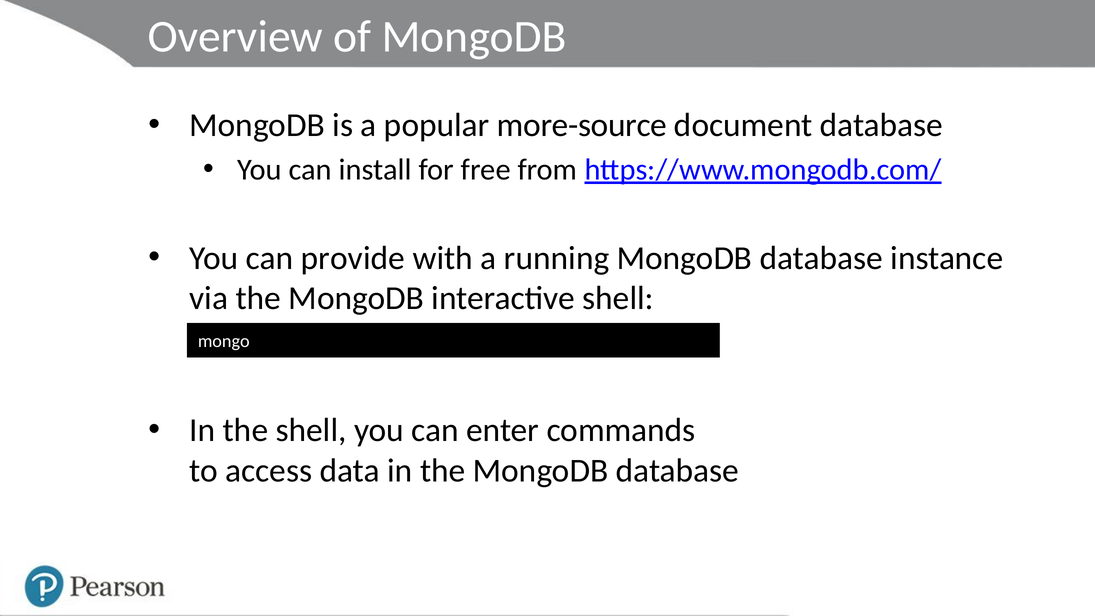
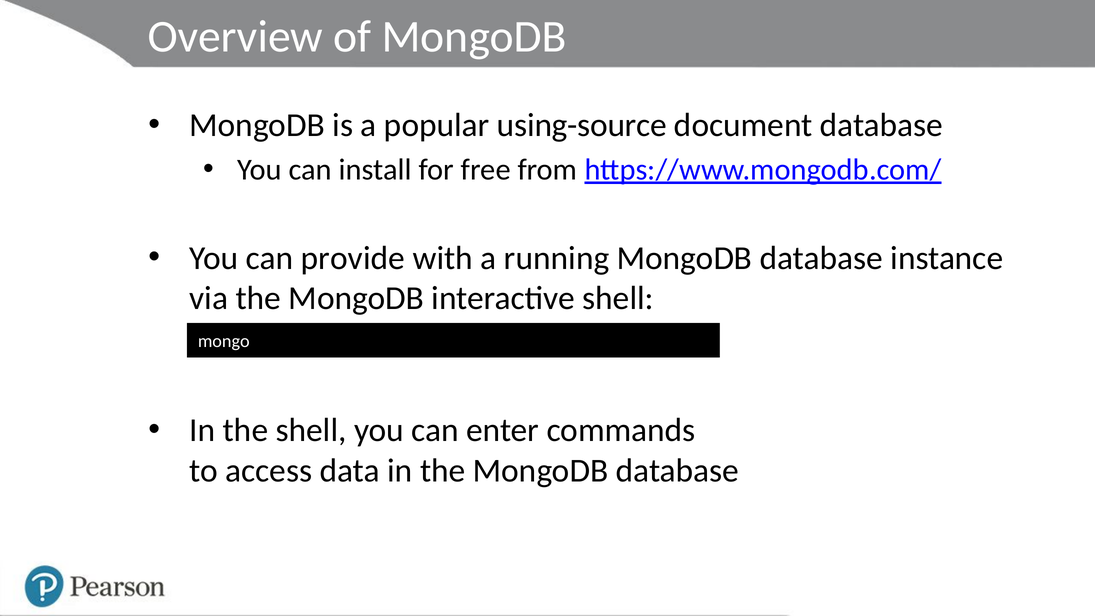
more-source: more-source -> using-source (582, 125)
